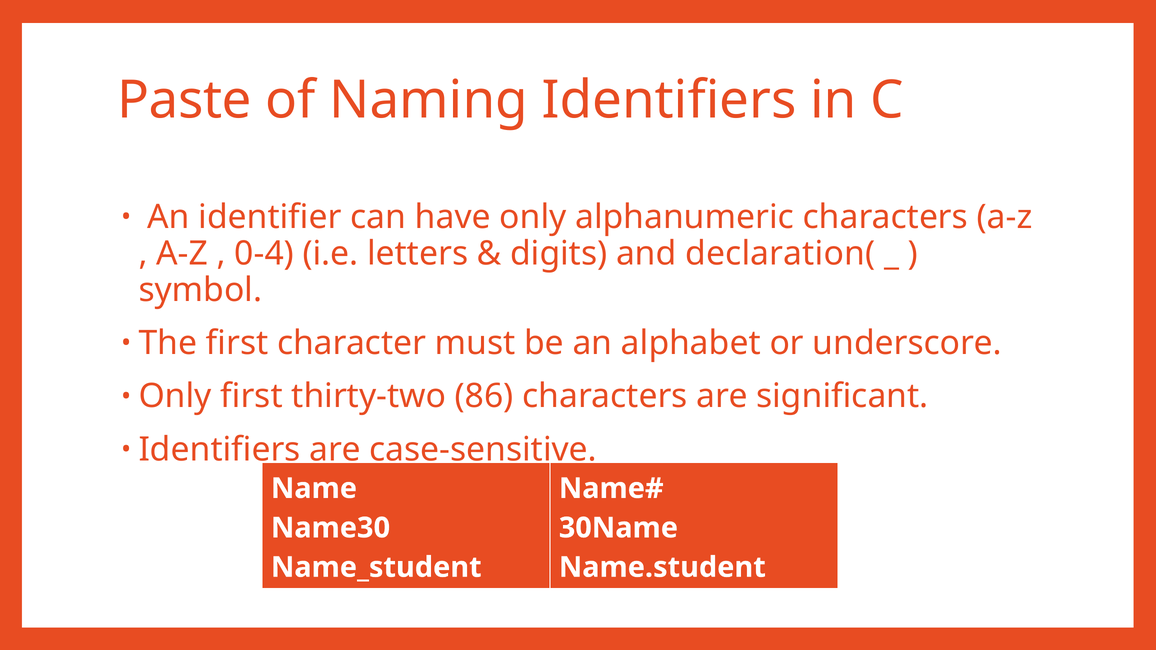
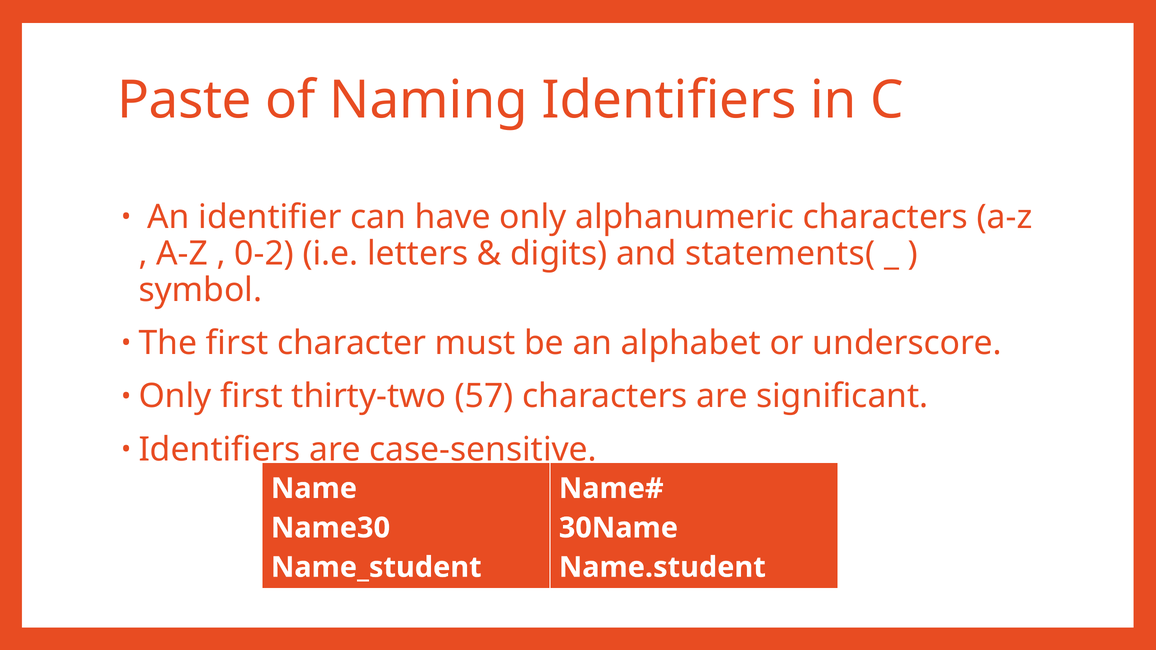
0-4: 0-4 -> 0-2 (264, 254)
declaration(: declaration( -> statements( (780, 254)
86: 86 -> 57 (484, 396)
